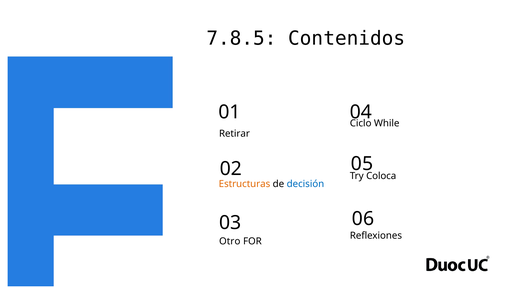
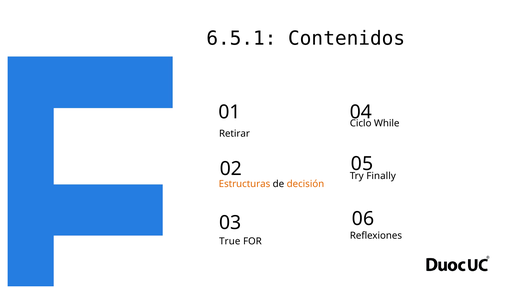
7.8.5: 7.8.5 -> 6.5.1 (242, 39)
Coloca: Coloca -> Finally (381, 176)
decisión colour: blue -> orange (305, 184)
Otro: Otro -> True (230, 241)
